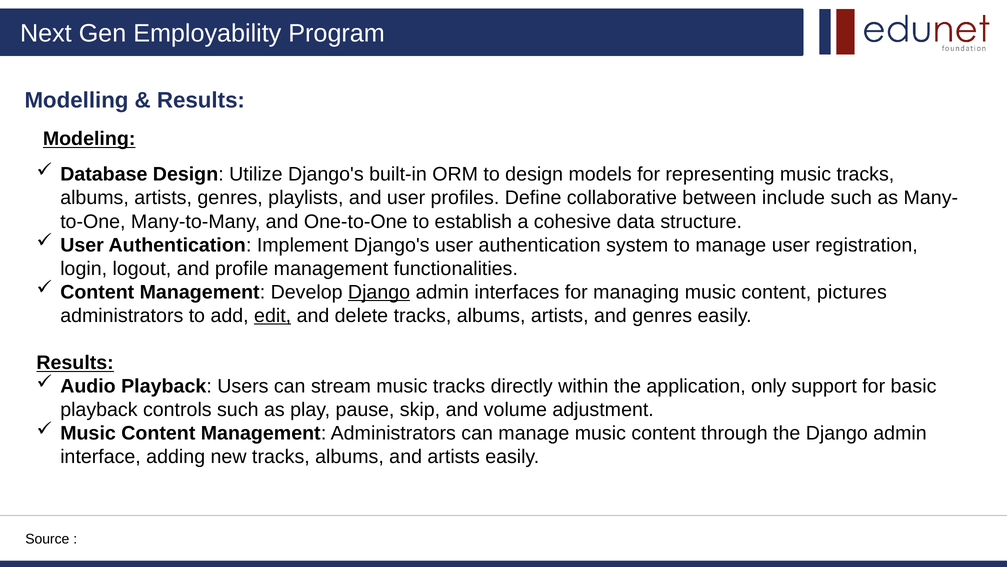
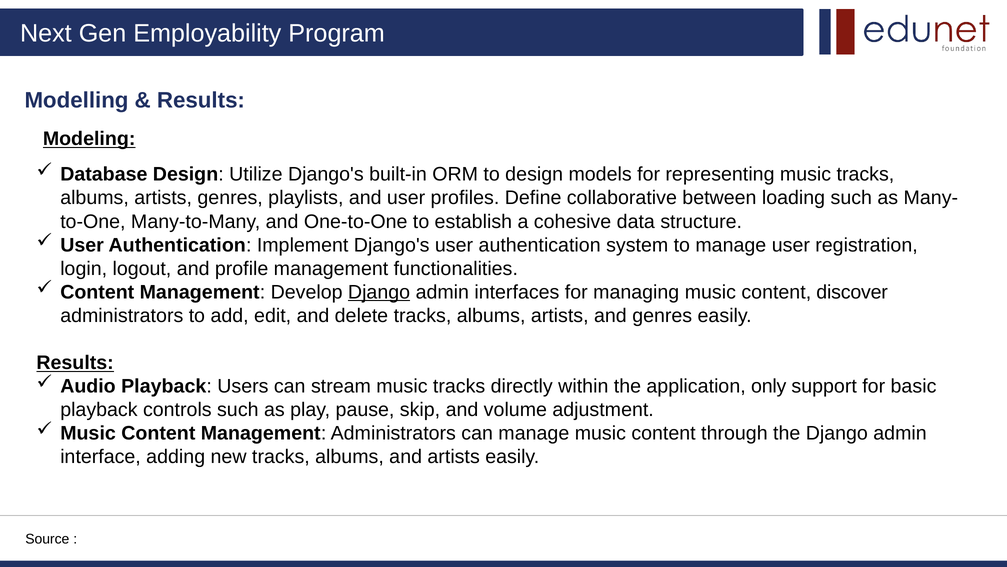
include: include -> loading (794, 198)
pictures: pictures -> discover (852, 292)
edit underline: present -> none (273, 315)
